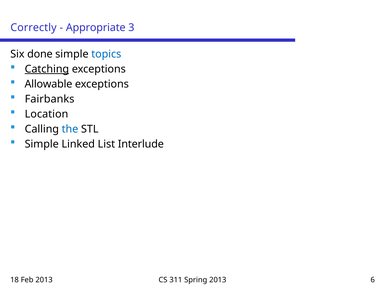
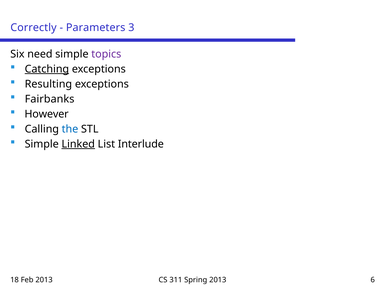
Appropriate: Appropriate -> Parameters (96, 28)
done: done -> need (40, 54)
topics colour: blue -> purple (106, 54)
Allowable: Allowable -> Resulting (48, 84)
Location: Location -> However (47, 114)
Linked underline: none -> present (78, 144)
